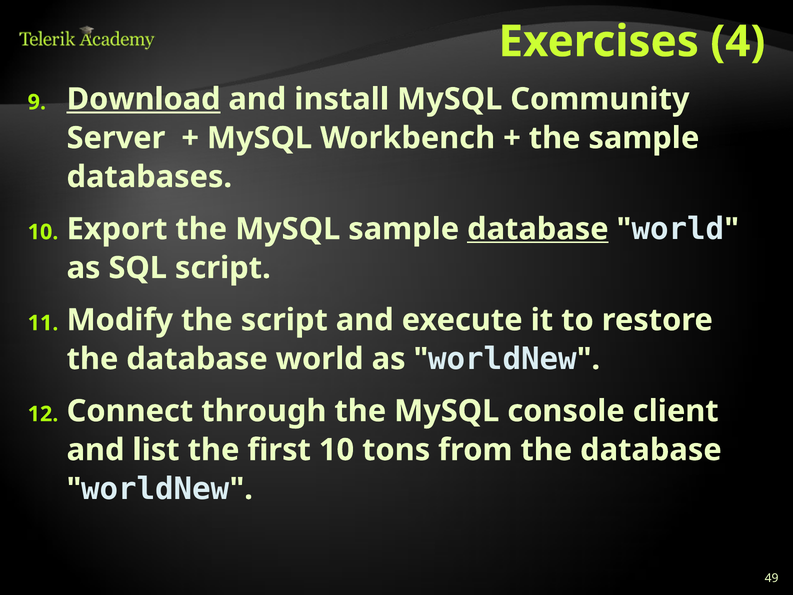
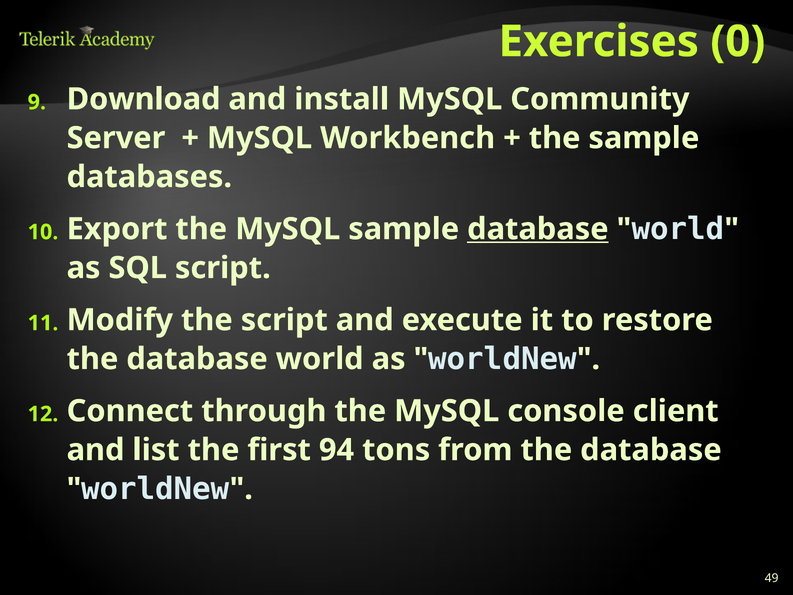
4: 4 -> 0 (738, 42)
Download underline: present -> none (144, 99)
first 10: 10 -> 94 (337, 450)
